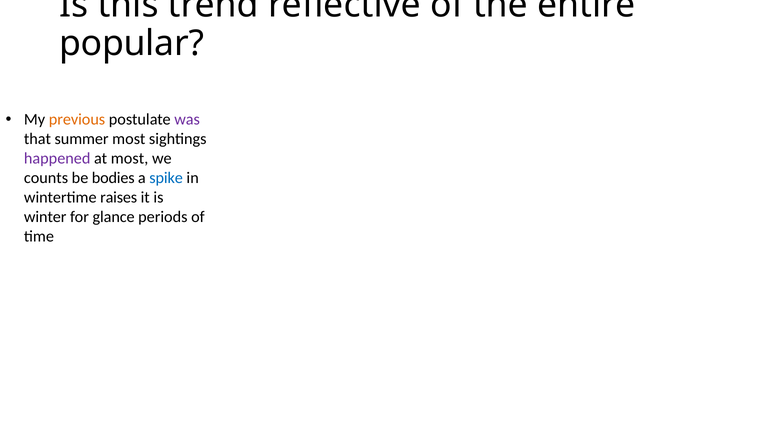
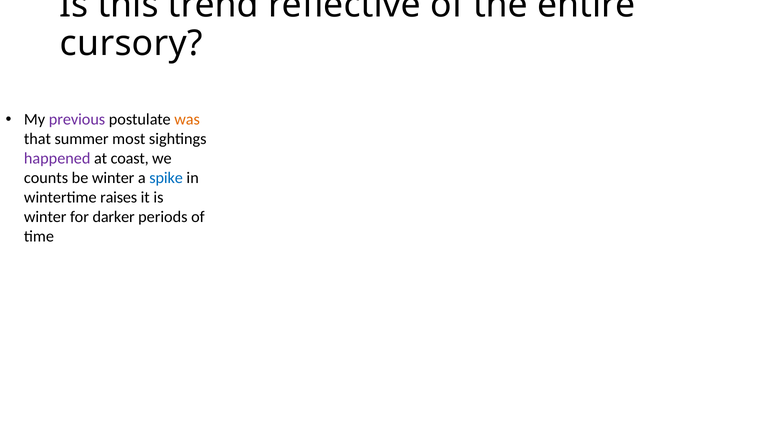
popular: popular -> cursory (131, 44)
previous colour: orange -> purple (77, 120)
was colour: purple -> orange (187, 120)
at most: most -> coast (130, 159)
be bodies: bodies -> winter (113, 178)
glance: glance -> darker (114, 217)
